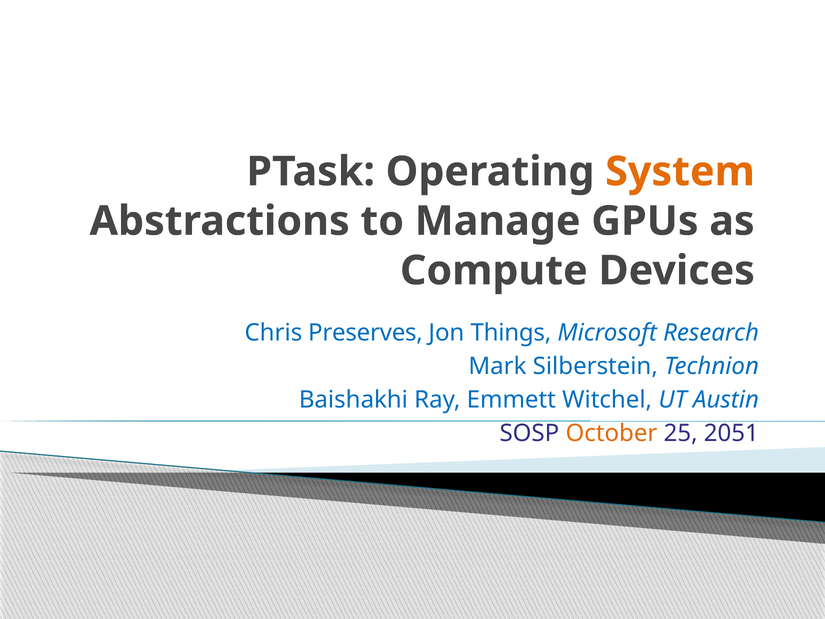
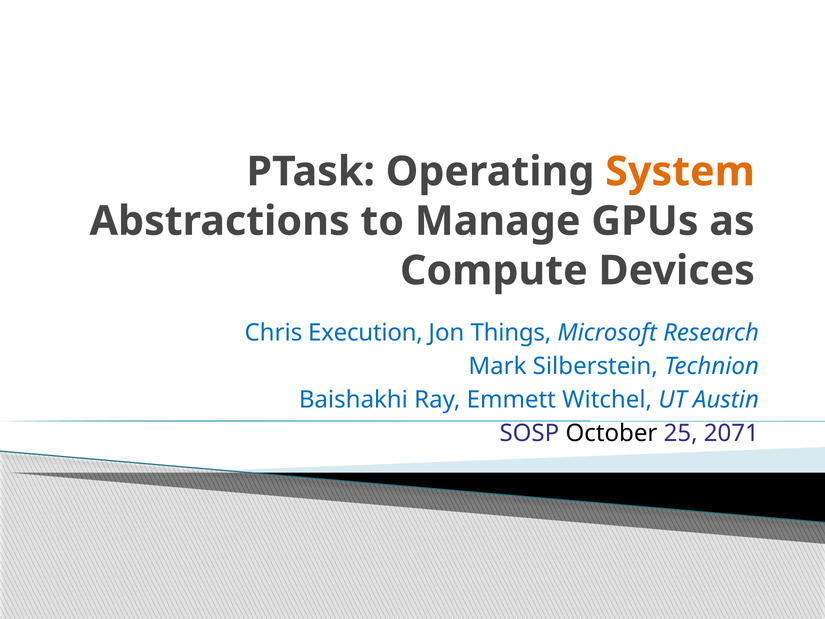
Preserves: Preserves -> Execution (365, 333)
October colour: orange -> black (611, 433)
2051: 2051 -> 2071 (731, 433)
